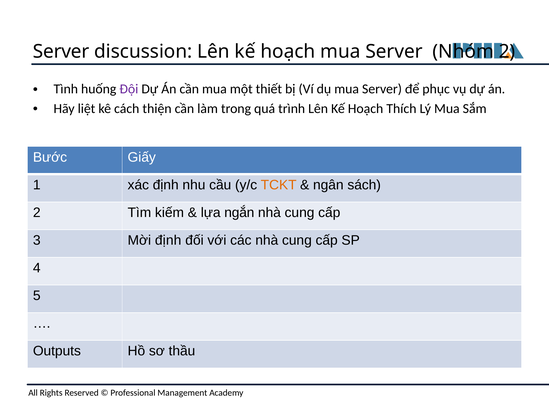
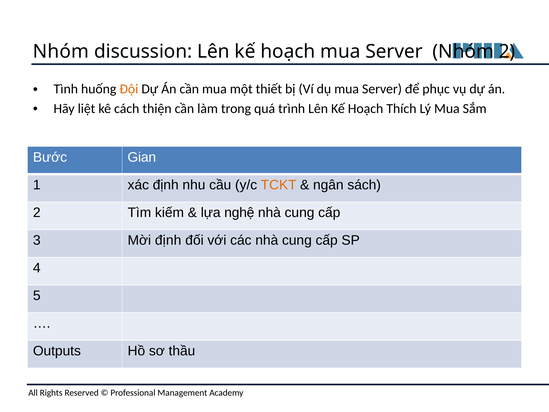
Server: Server -> Nhóm (61, 51)
Đội colour: purple -> orange (129, 89)
Giấy: Giấy -> Gian (142, 157)
ngắn: ngắn -> nghệ (239, 212)
